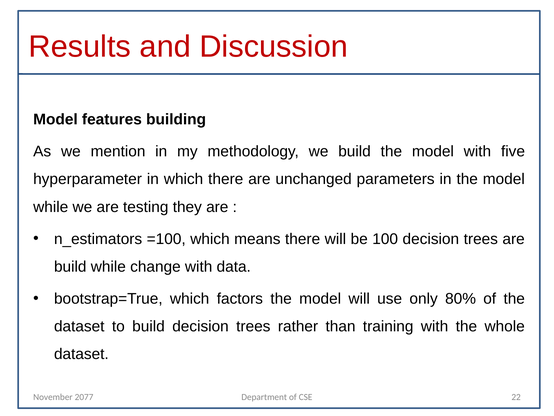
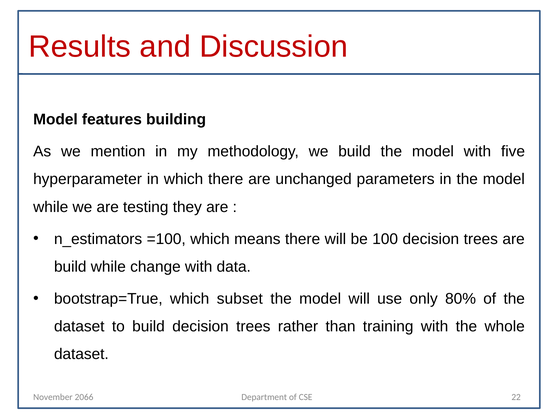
factors: factors -> subset (240, 298)
2077: 2077 -> 2066 (84, 397)
